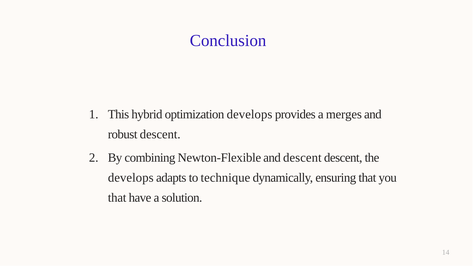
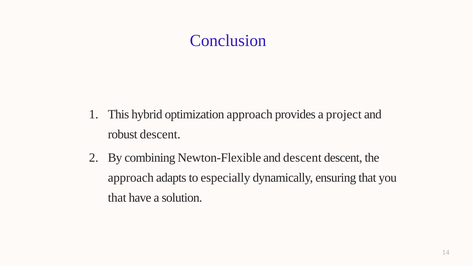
optimization develops: develops -> approach (250, 115)
merges: merges -> project (344, 115)
develops: develops -> approach (131, 178)
technique: technique -> especially (225, 178)
